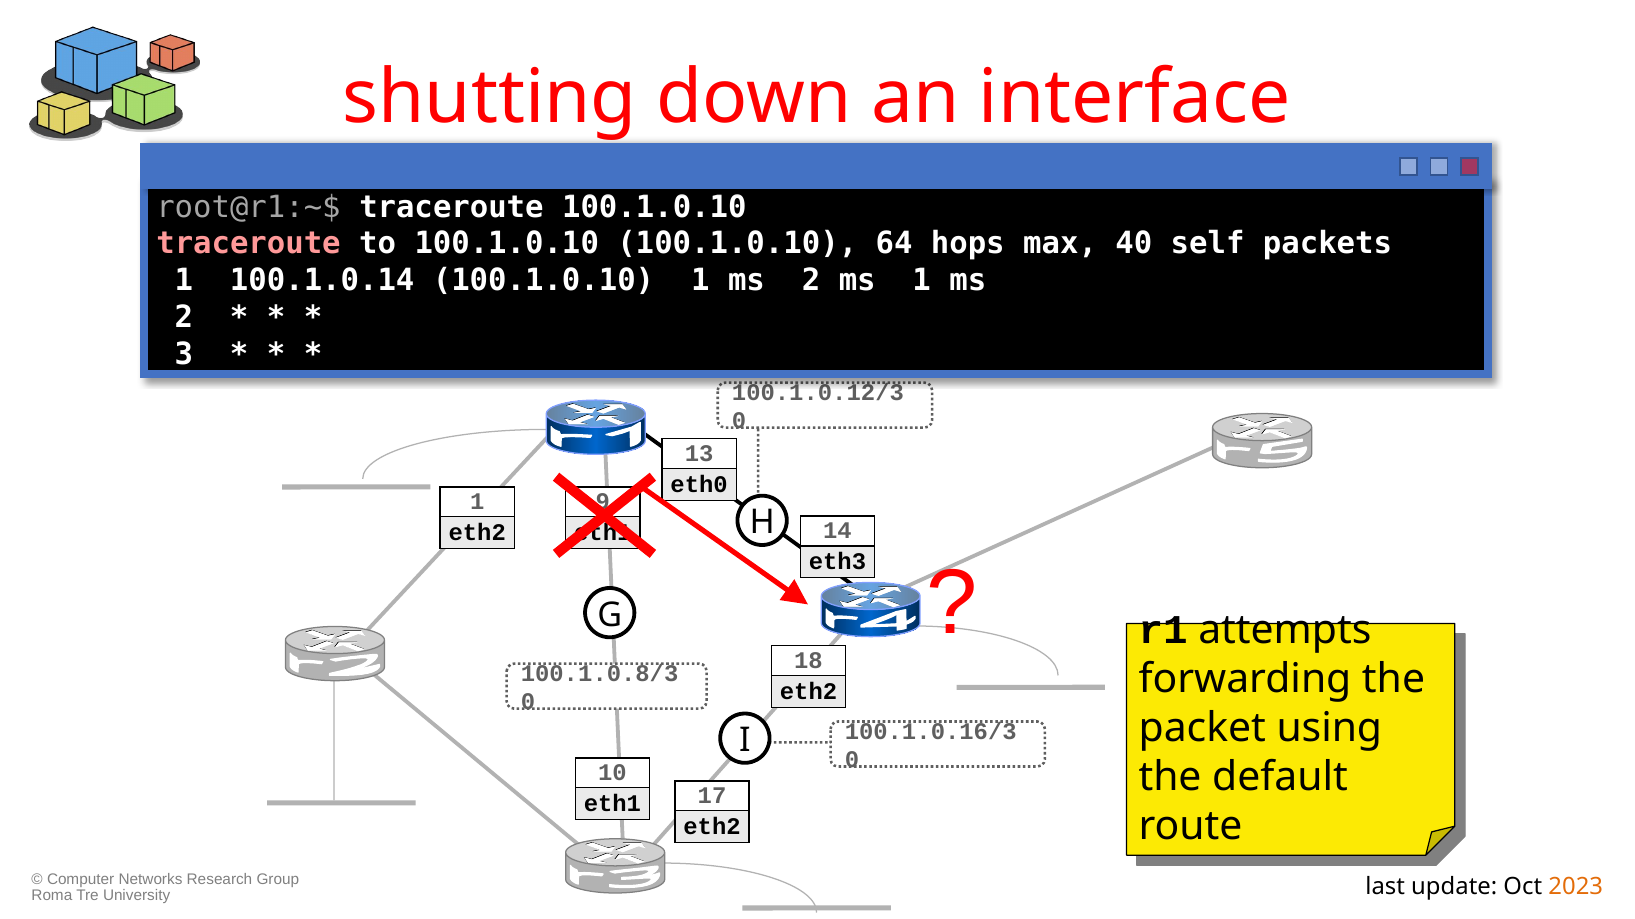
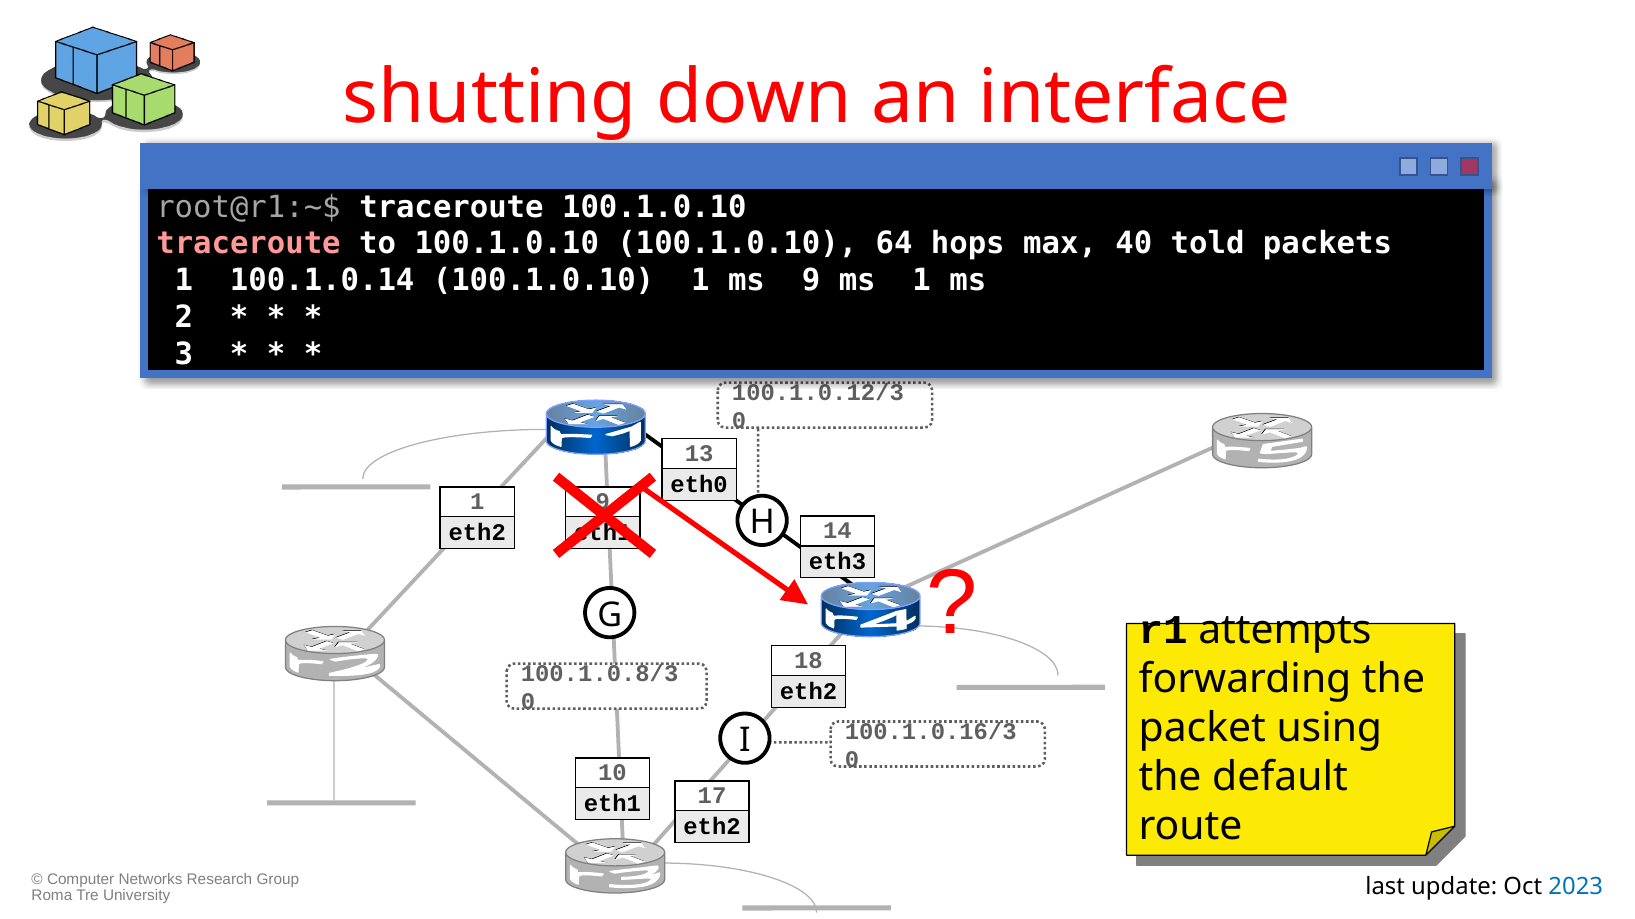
self: self -> told (1208, 244)
100.1.0.10 1 ms 2: 2 -> 9 (811, 281)
2023 colour: orange -> blue (1576, 888)
